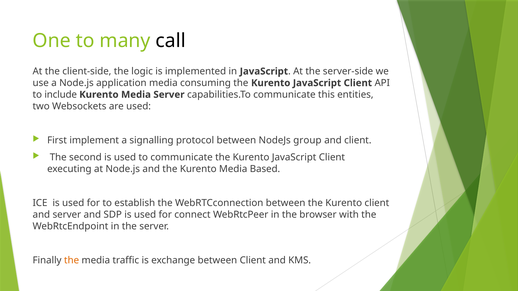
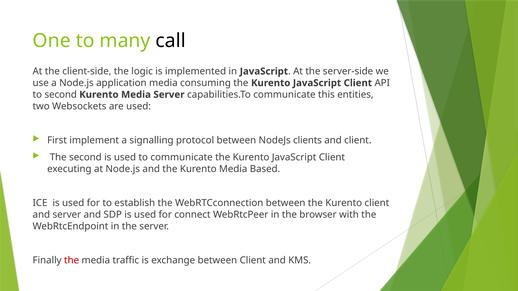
to include: include -> second (61, 95)
group: group -> clients (308, 140)
the colour: orange -> red (72, 261)
